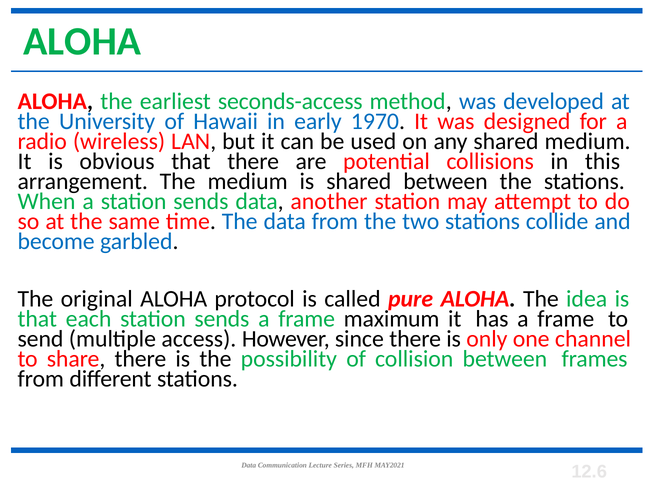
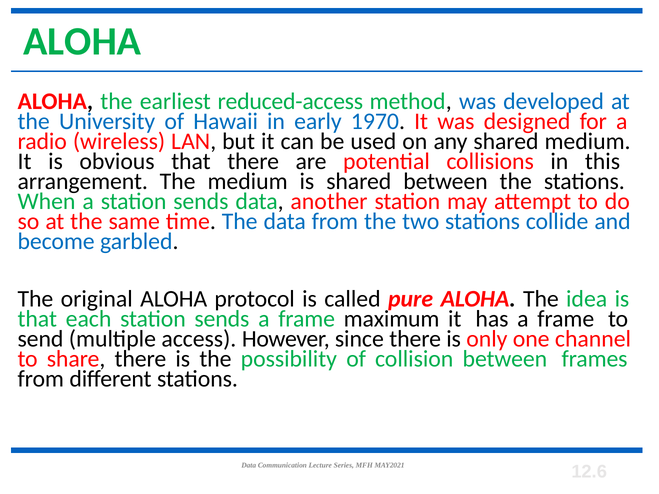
seconds-access: seconds-access -> reduced-access (290, 102)
